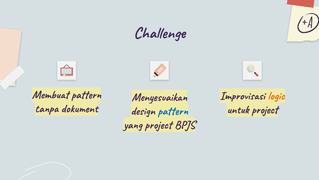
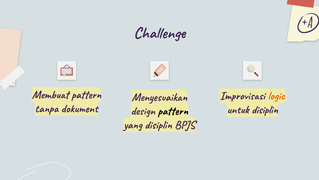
untuk project: project -> disiplin (265, 109)
pattern colour: blue -> black (173, 111)
yang project: project -> disiplin (158, 124)
